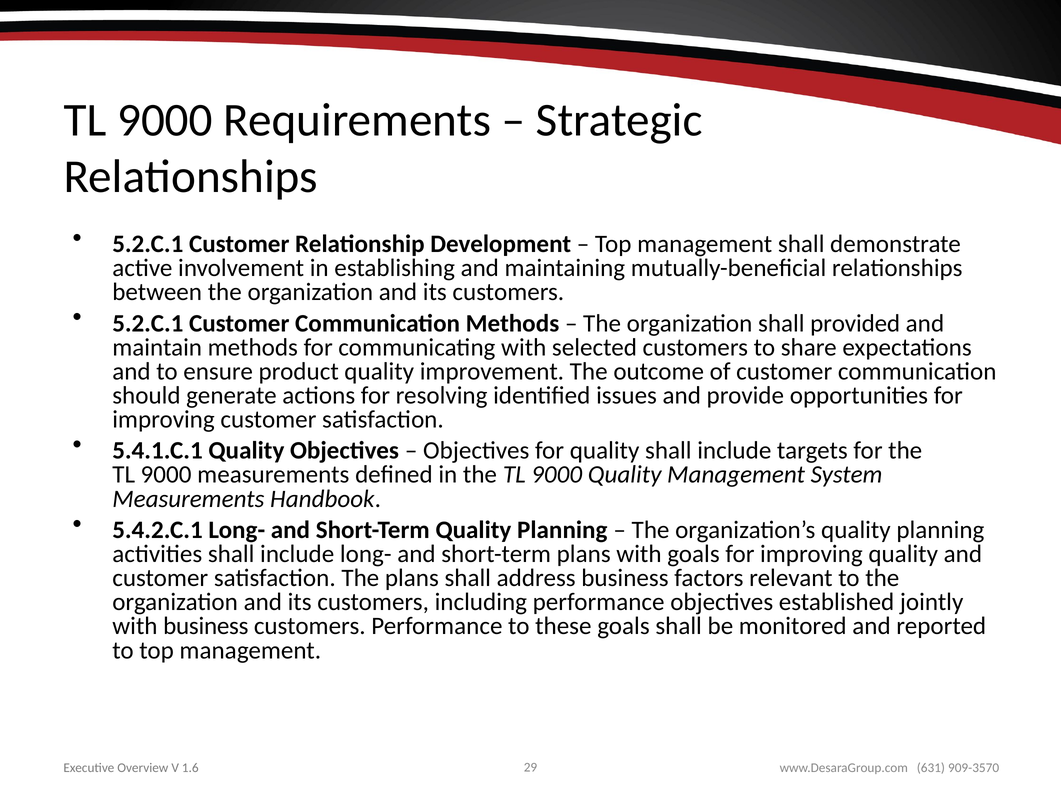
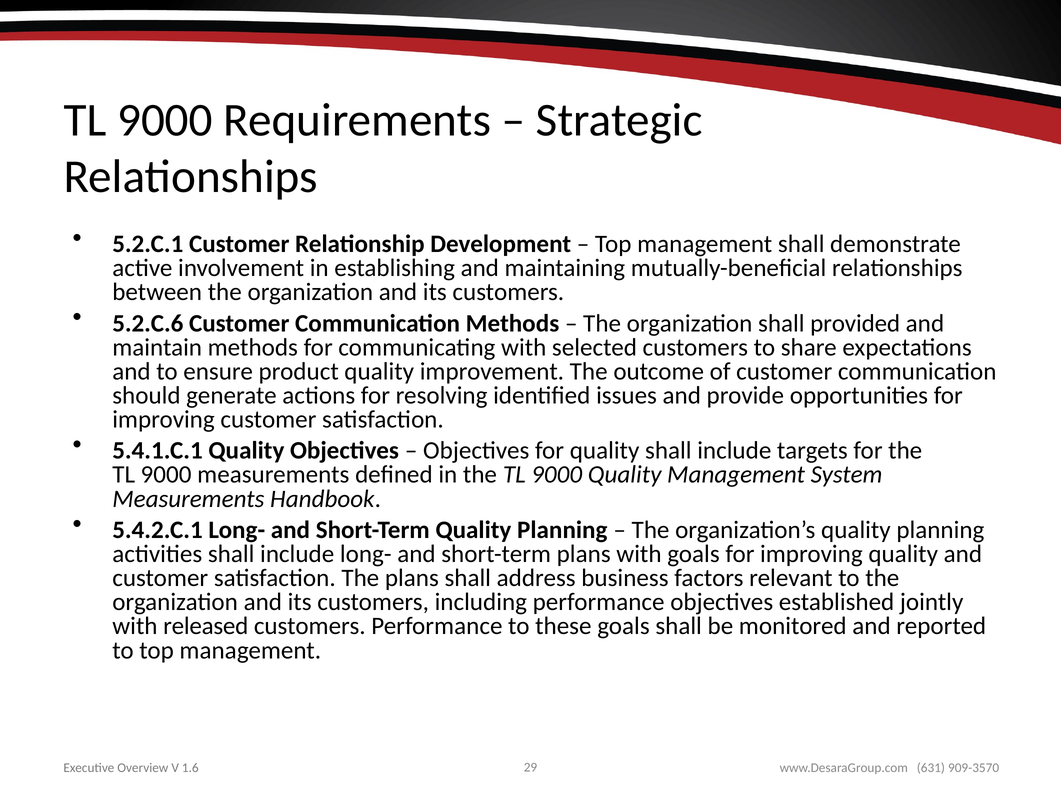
5.2.C.1: 5.2.C.1 -> 5.2.C.6 (148, 323)
with business: business -> released (206, 626)
